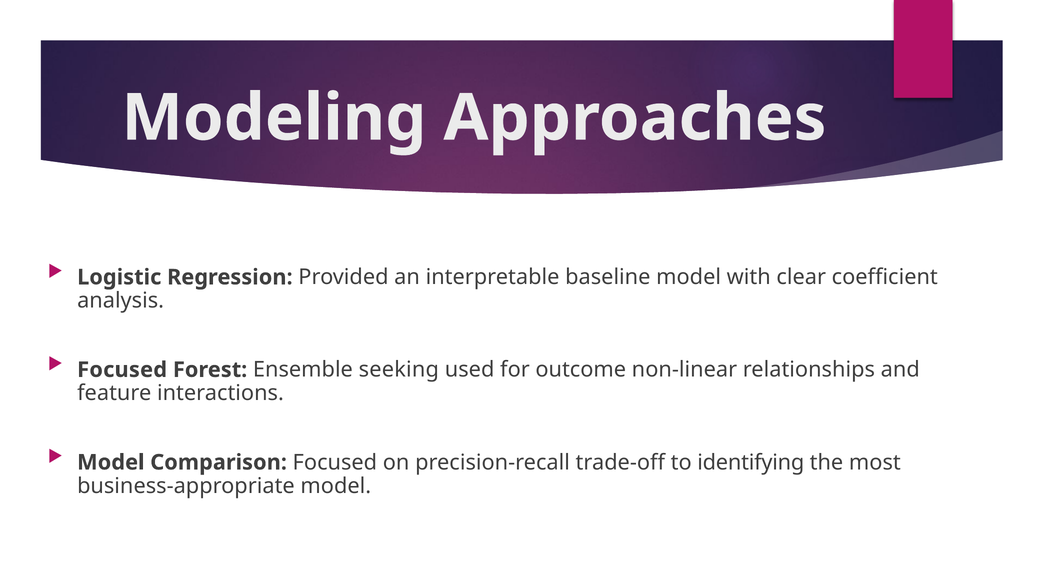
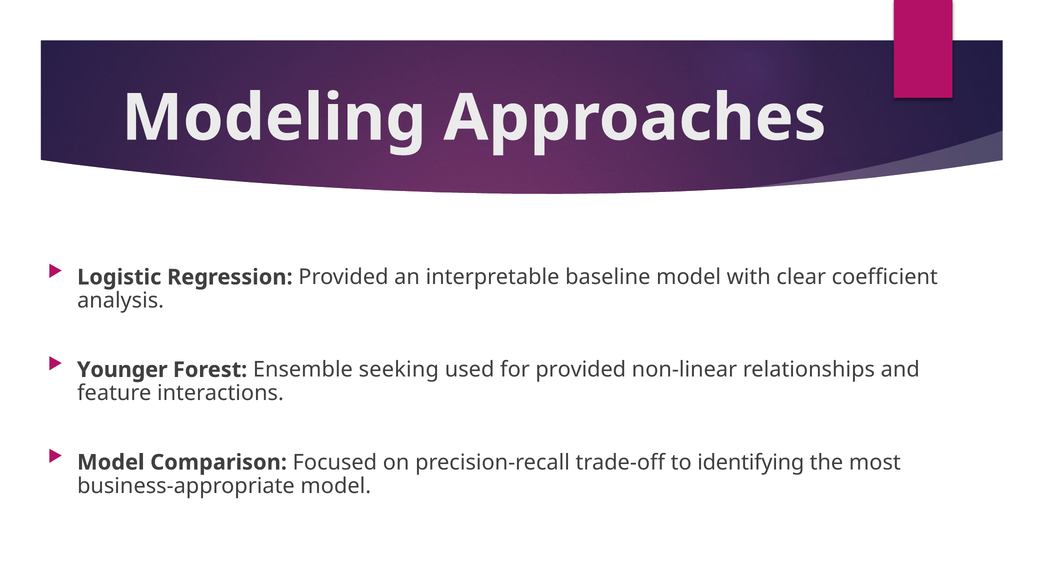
Focused: Focused -> Younger (122, 370)
for outcome: outcome -> provided (581, 370)
